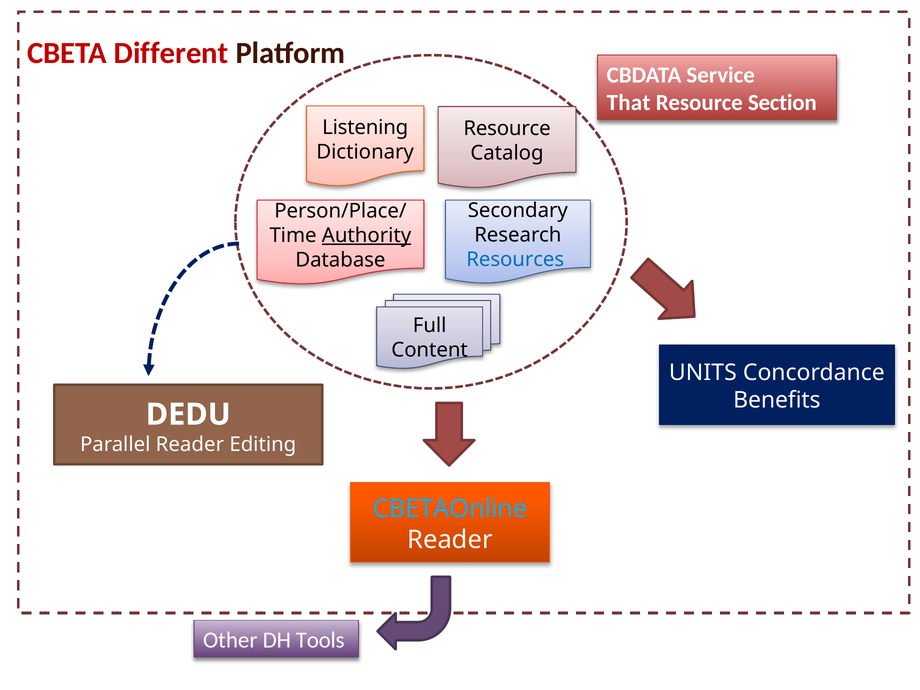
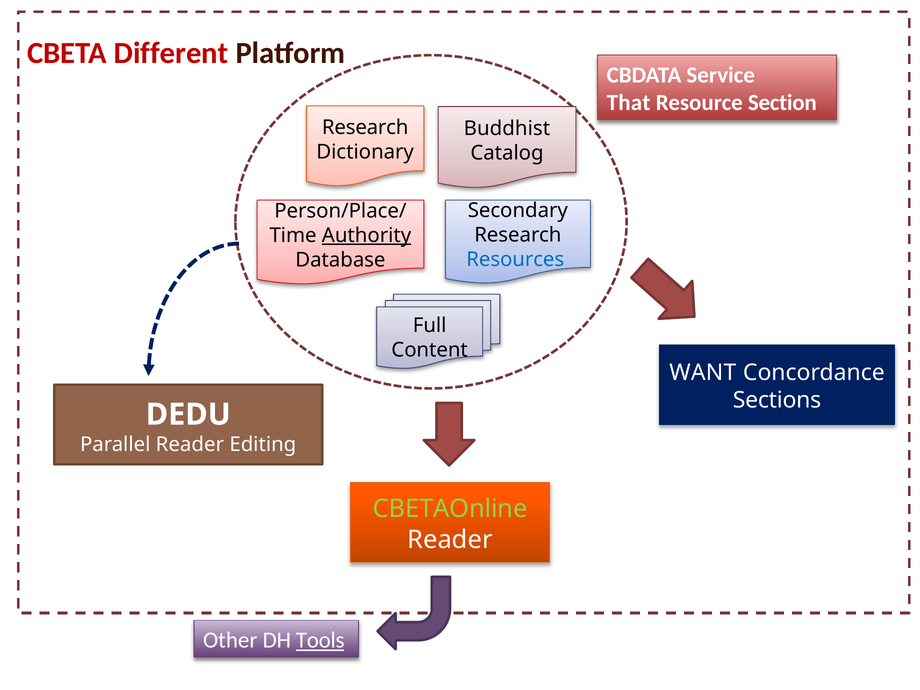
Listening: Listening -> Research (365, 127)
Resource: Resource -> Buddhist (507, 129)
UNITS: UNITS -> WANT (703, 373)
Benefits: Benefits -> Sections (777, 400)
CBETAOnline colour: light blue -> light green (450, 509)
Tools underline: none -> present (320, 640)
